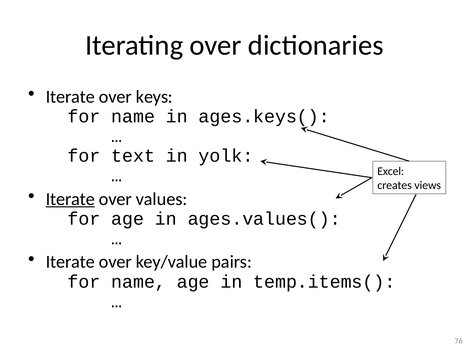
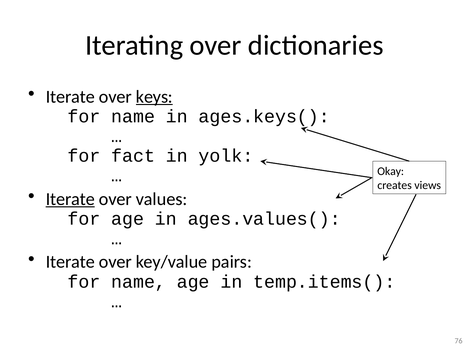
keys underline: none -> present (154, 97)
text: text -> fact (133, 156)
Excel: Excel -> Okay (391, 171)
